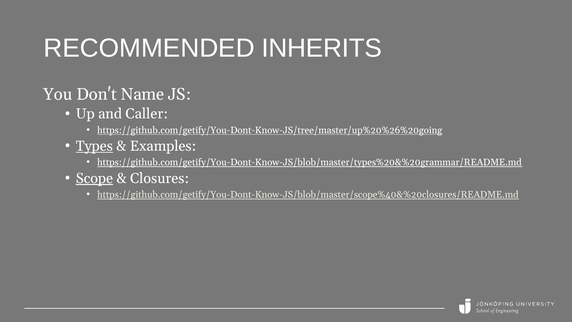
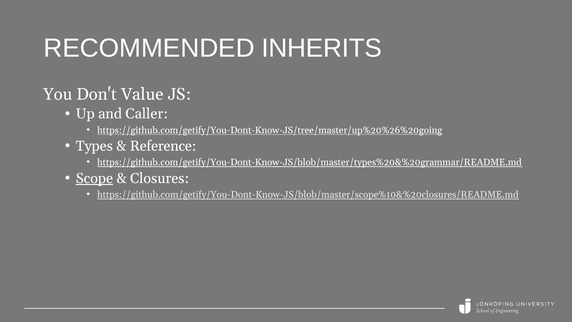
Name: Name -> Value (142, 94)
Types underline: present -> none (94, 146)
Examples: Examples -> Reference (163, 146)
https://github.com/getify/You-Dont-Know-JS/blob/master/scope%40&%20closures/README.md: https://github.com/getify/You-Dont-Know-JS/blob/master/scope%40&%20closures/README.md -> https://github.com/getify/You-Dont-Know-JS/blob/master/scope%10&%20closures/README.md (308, 194)
